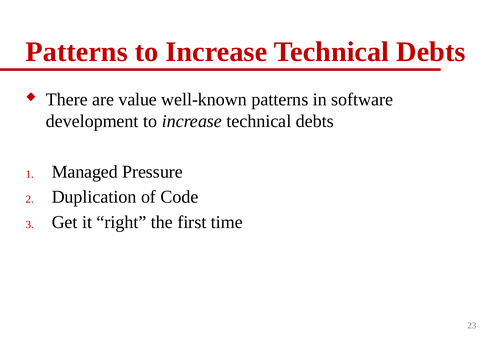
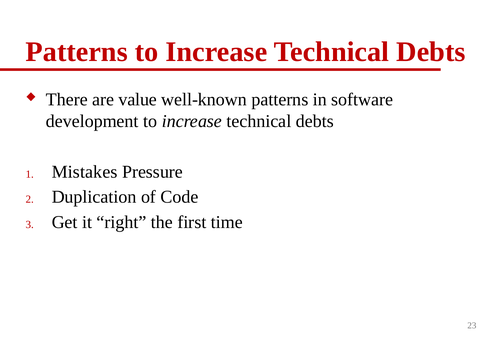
Managed: Managed -> Mistakes (85, 172)
